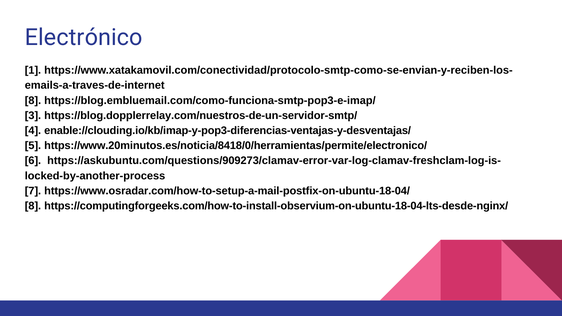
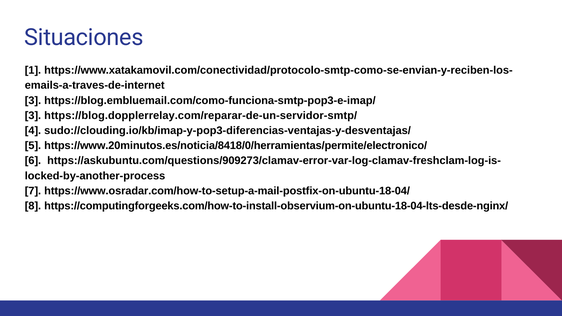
Electrónico: Electrónico -> Situaciones (84, 37)
8: 8 -> 3 (33, 100)
https://blog.dopplerrelay.com/nuestros-de-un-servidor-smtp/: https://blog.dopplerrelay.com/nuestros-de-un-servidor-smtp/ -> https://blog.dopplerrelay.com/reparar-de-un-servidor-smtp/ (201, 116)
enable://clouding.io/kb/imap-y-pop3-diferencias-ventajas-y-desventajas/: enable://clouding.io/kb/imap-y-pop3-diferencias-ventajas-y-desventajas/ -> sudo://clouding.io/kb/imap-y-pop3-diferencias-ventajas-y-desventajas/ (228, 131)
